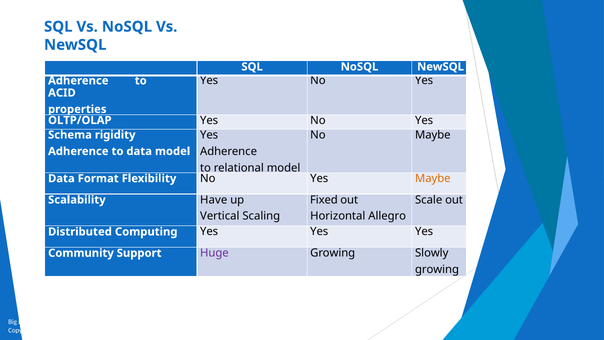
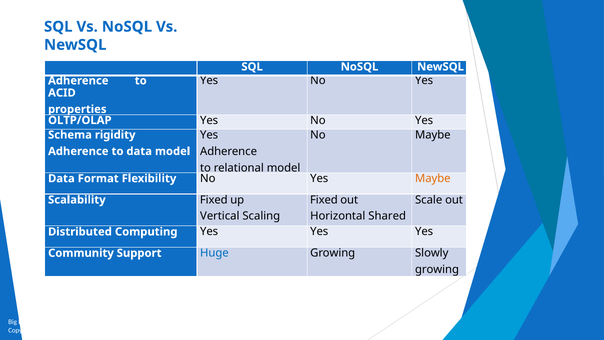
Scalability Have: Have -> Fixed (214, 200)
Allegro: Allegro -> Shared (387, 216)
Huge colour: purple -> blue (214, 253)
